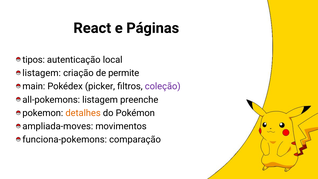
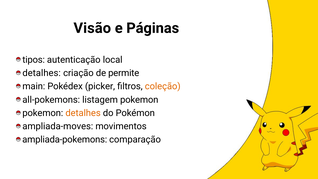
React: React -> Visão (92, 28)
listagem: listagem -> detalhes (42, 73)
coleção colour: purple -> orange (163, 86)
listagem preenche: preenche -> pokemon (139, 100)
funciona-pokemons: funciona-pokemons -> ampliada-pokemons (65, 140)
